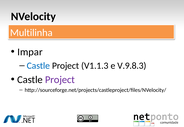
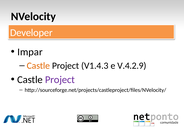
Multilinha: Multilinha -> Developer (31, 33)
Castle colour: blue -> orange (38, 66)
V1.1.3: V1.1.3 -> V1.4.3 (95, 66)
V.9.8.3: V.9.8.3 -> V.4.2.9 (132, 66)
